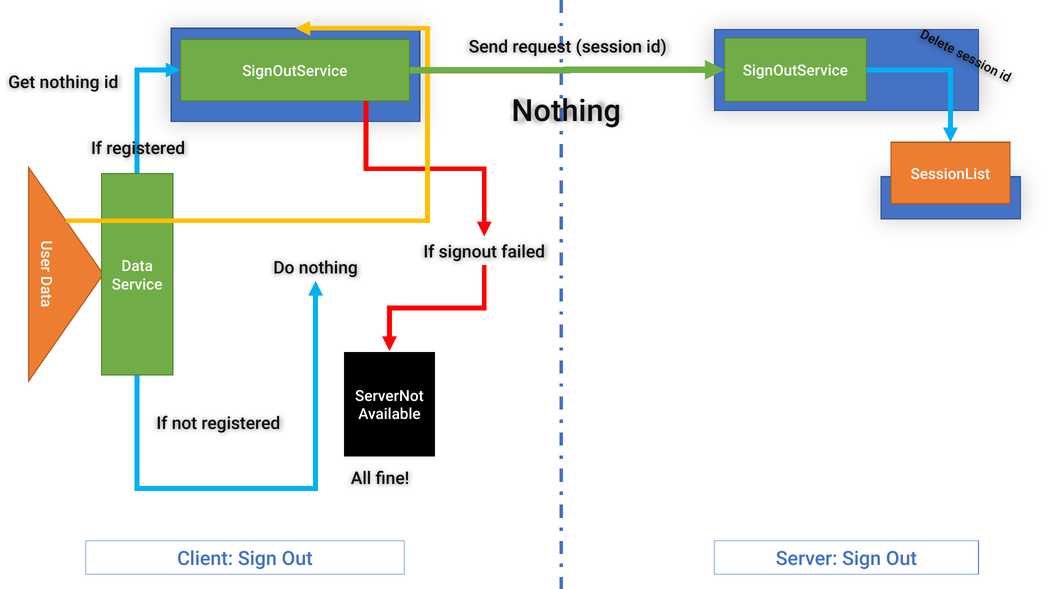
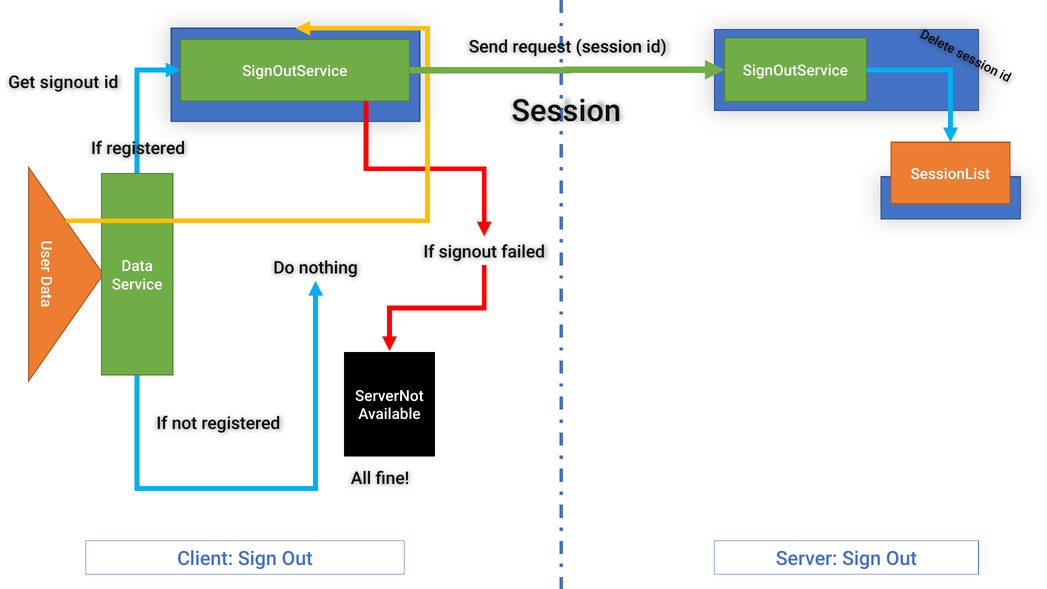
Get nothing: nothing -> signout (70, 82)
Nothing: Nothing -> Session (566, 111)
